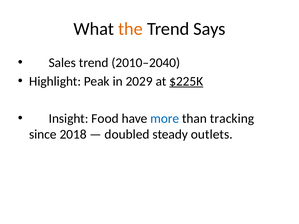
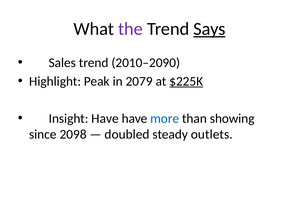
the colour: orange -> purple (130, 29)
Says underline: none -> present (209, 29)
2010–2040: 2010–2040 -> 2010–2090 (146, 63)
2029: 2029 -> 2079 (139, 81)
Food: Food -> Have (105, 119)
tracking: tracking -> showing (232, 119)
2018: 2018 -> 2098 (73, 135)
